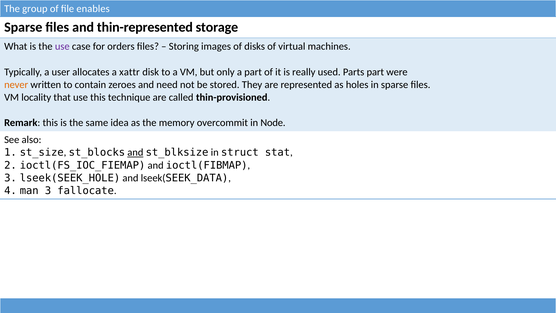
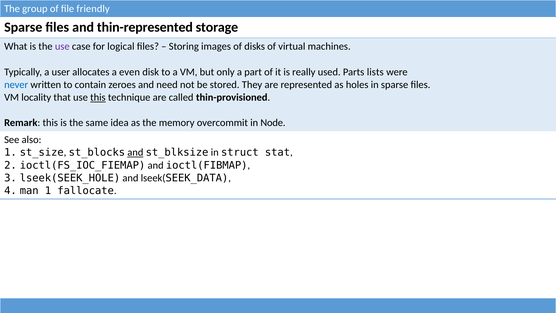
enables: enables -> friendly (93, 9)
orders: orders -> logical (121, 46)
xattr: xattr -> even (130, 72)
Parts part: part -> lists (375, 72)
never colour: orange -> blue (16, 85)
this underline: none -> present (98, 97)
man 3: 3 -> 1 (48, 191)
